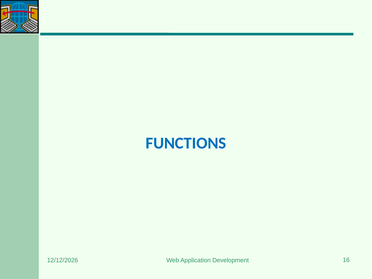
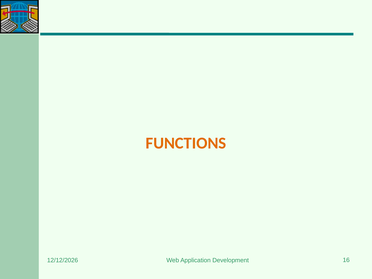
FUNCTIONS colour: blue -> orange (186, 143)
